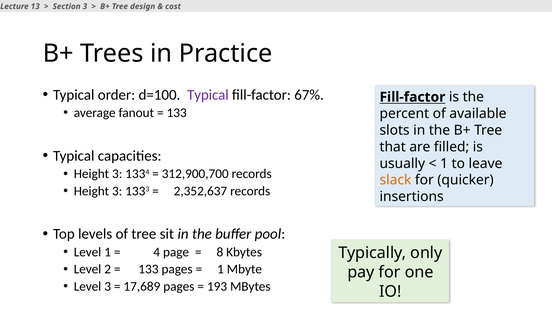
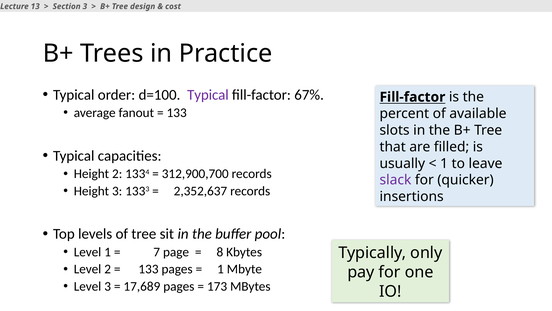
3: 3 -> 2 (117, 174)
slack colour: orange -> purple (395, 180)
4: 4 -> 7 (157, 252)
193: 193 -> 173 (217, 286)
